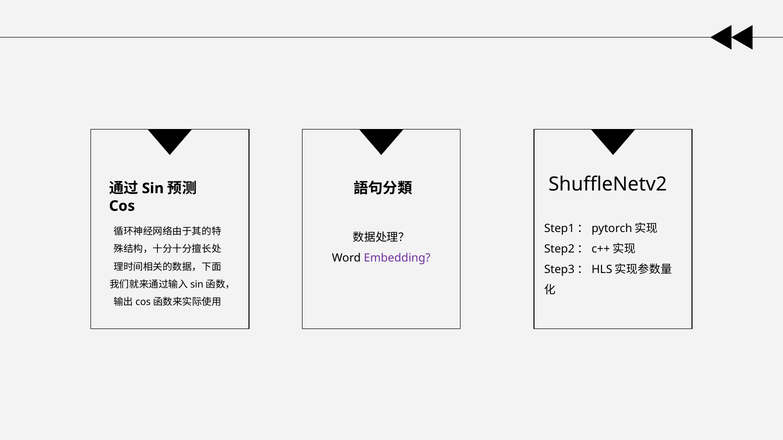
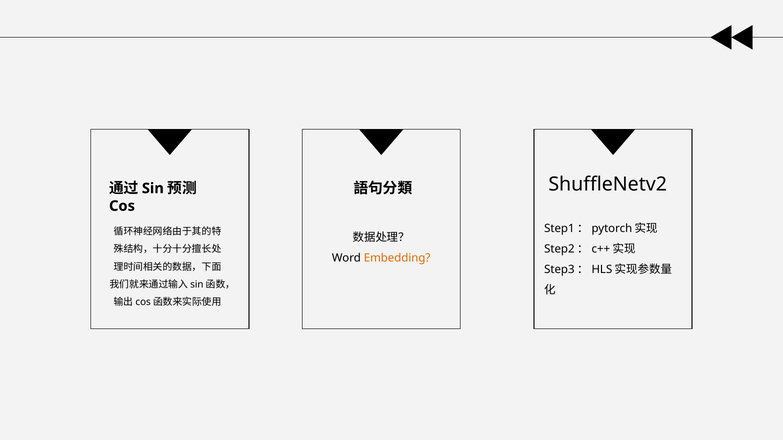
Embedding colour: purple -> orange (397, 258)
